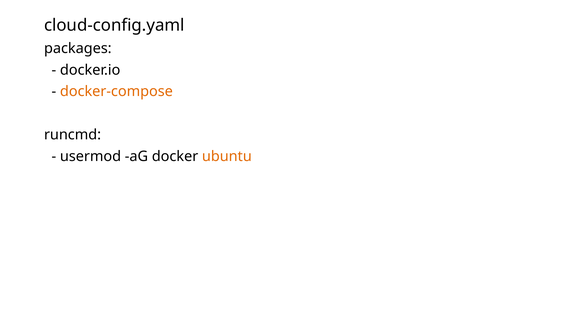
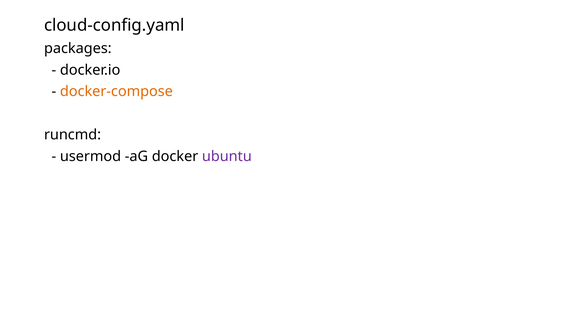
ubuntu colour: orange -> purple (227, 156)
